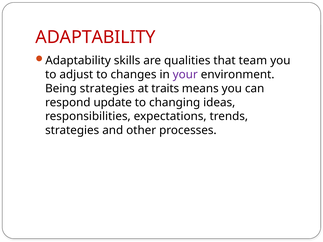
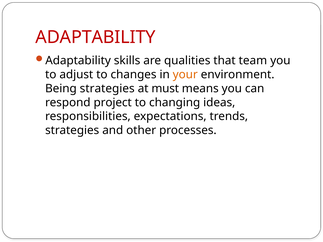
your colour: purple -> orange (185, 75)
traits: traits -> must (165, 89)
update: update -> project (113, 103)
